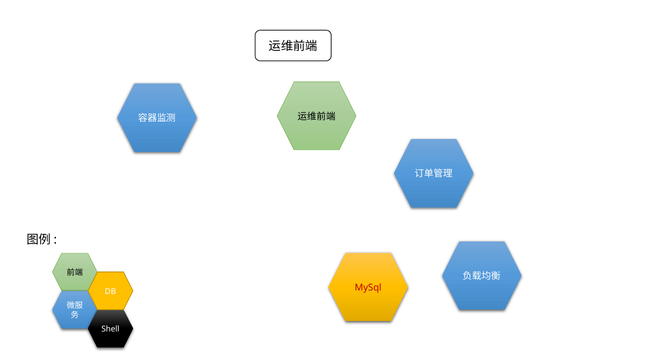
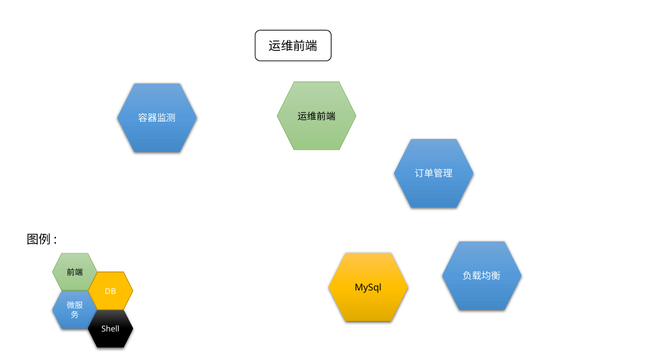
MySql colour: red -> black (368, 288)
